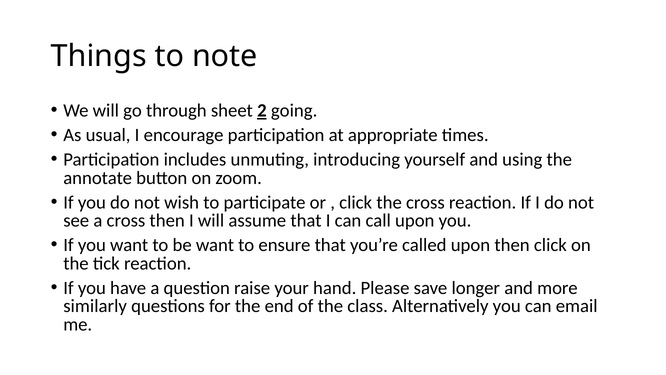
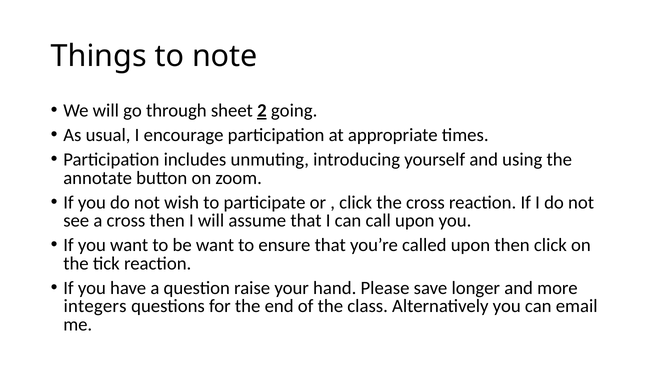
similarly: similarly -> integers (95, 306)
